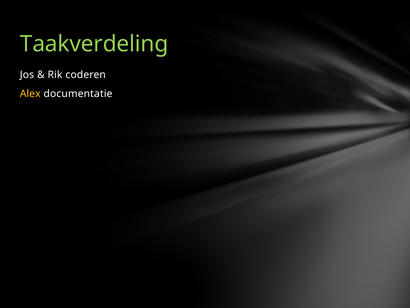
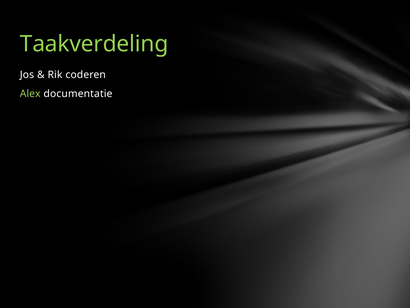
Alex colour: yellow -> light green (30, 94)
